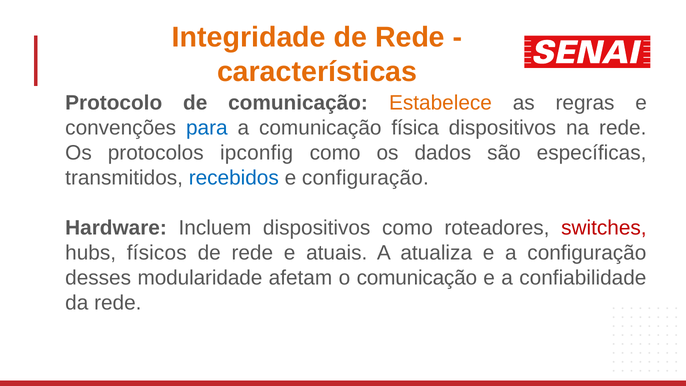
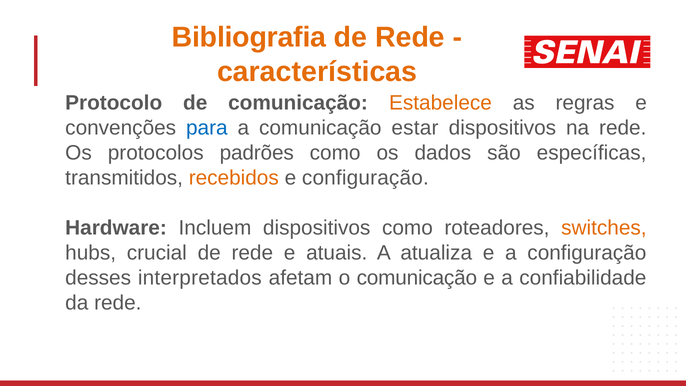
Integridade: Integridade -> Bibliografia (249, 37)
física: física -> estar (415, 128)
ipconfig: ipconfig -> padrões (257, 153)
recebidos colour: blue -> orange (234, 178)
switches colour: red -> orange (604, 228)
físicos: físicos -> crucial (157, 253)
modularidade: modularidade -> interpretados (200, 278)
